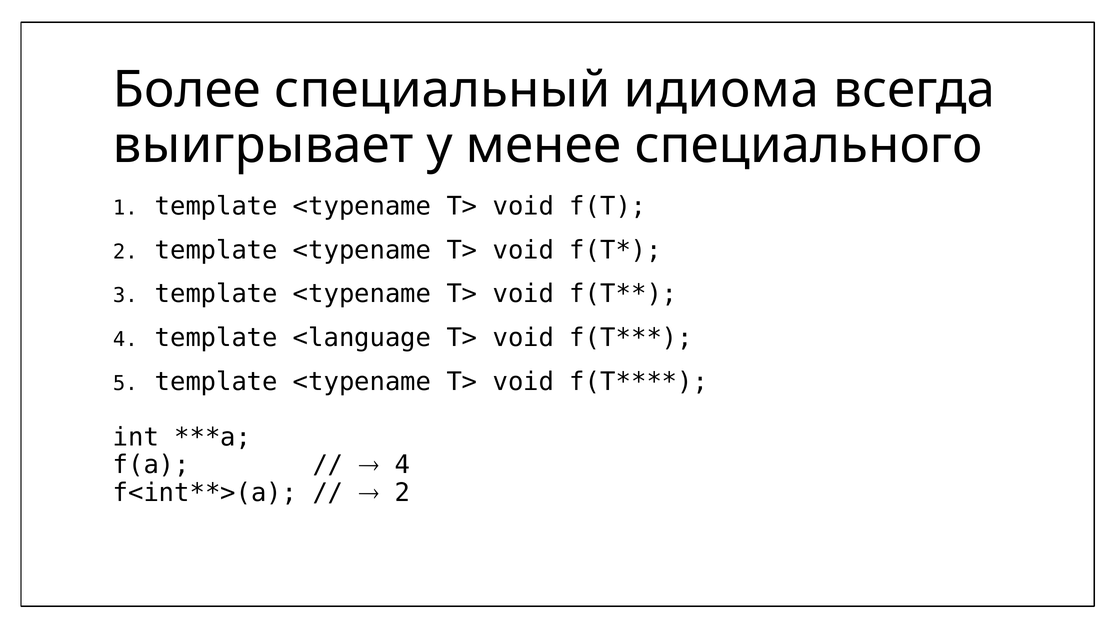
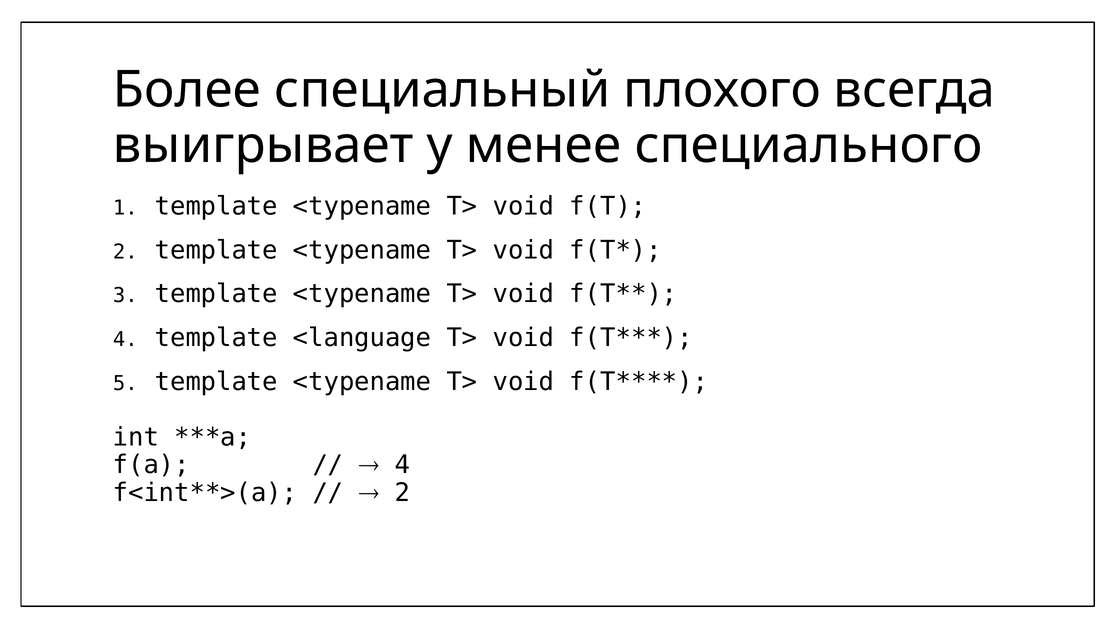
идиома: идиома -> плохого (722, 90)
